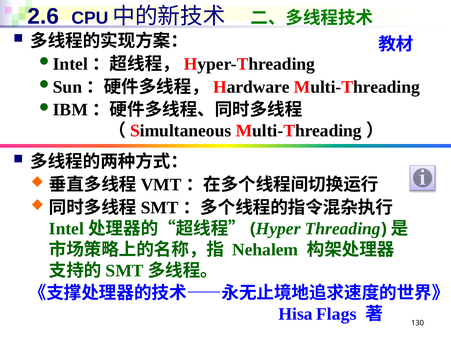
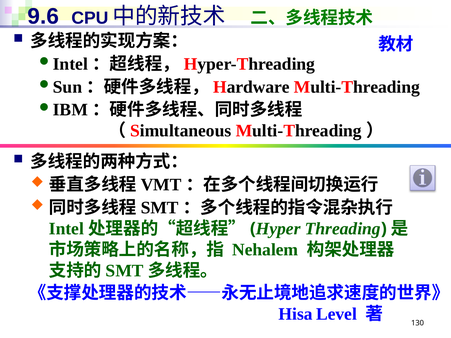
2.6: 2.6 -> 9.6 (43, 16)
Flags: Flags -> Level (336, 314)
